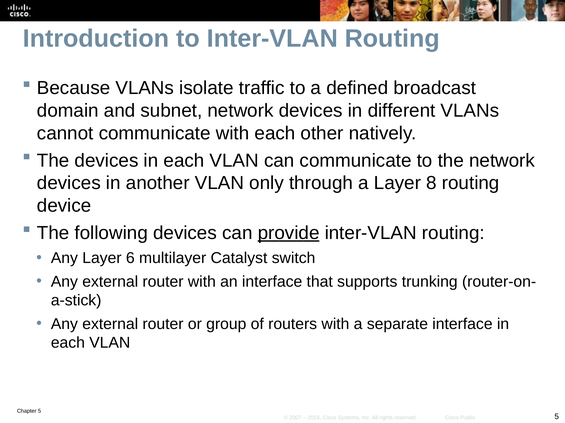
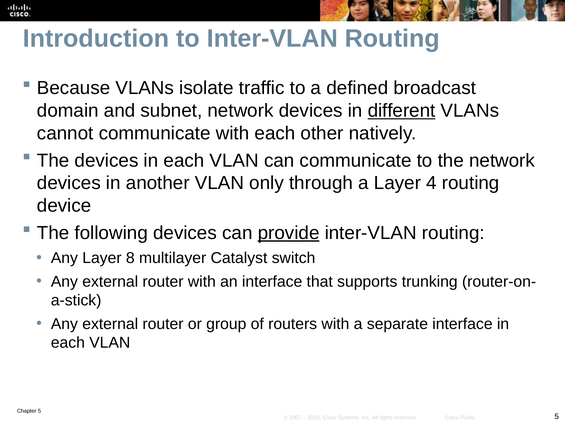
different underline: none -> present (402, 111)
8: 8 -> 4 (431, 183)
6: 6 -> 8 (130, 259)
